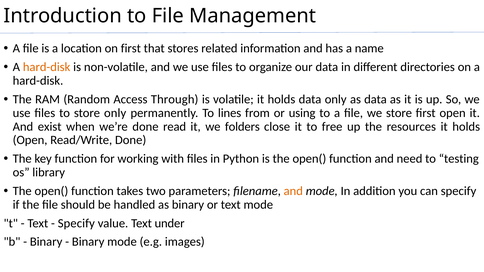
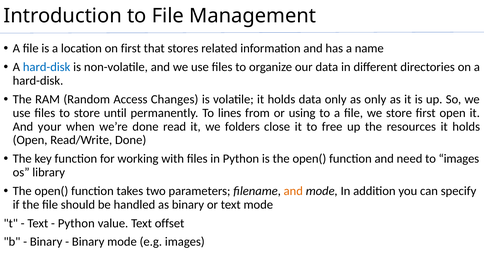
hard-disk colour: orange -> blue (47, 67)
Through: Through -> Changes (175, 99)
as data: data -> only (375, 99)
store only: only -> until (115, 113)
exist: exist -> your (50, 127)
to testing: testing -> images (459, 159)
Specify: Specify -> Python (76, 223)
under: under -> offset (170, 223)
